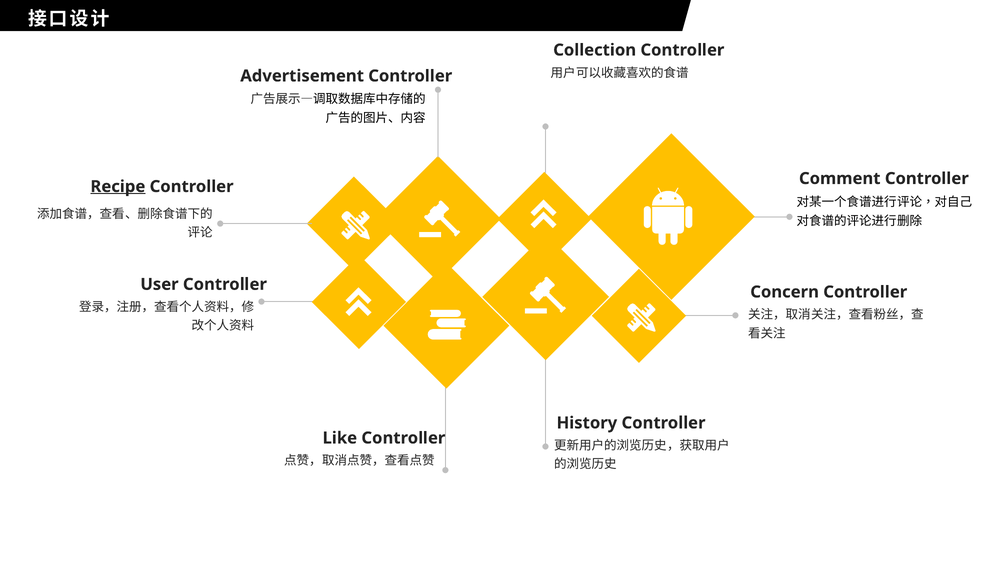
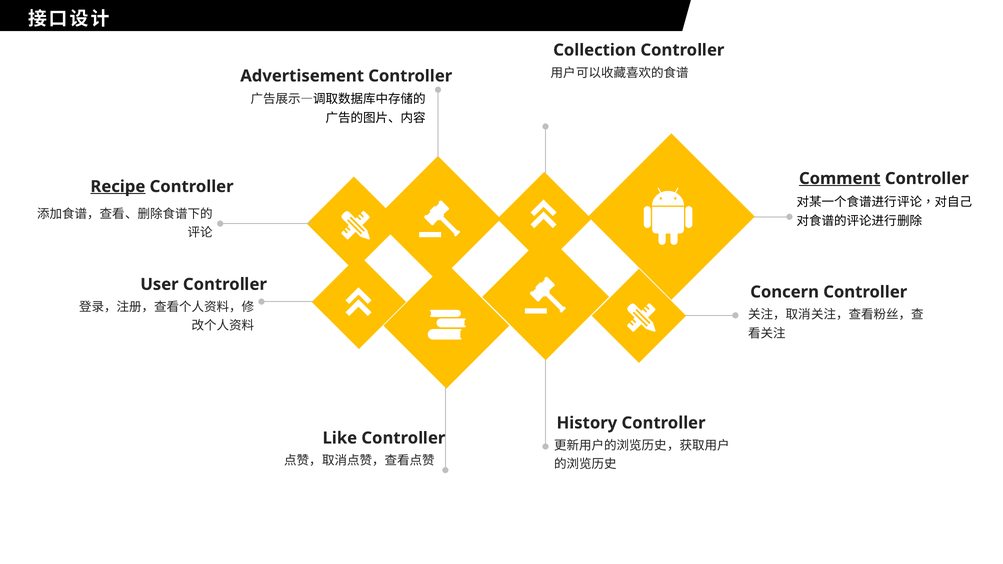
Comment underline: none -> present (840, 179)
